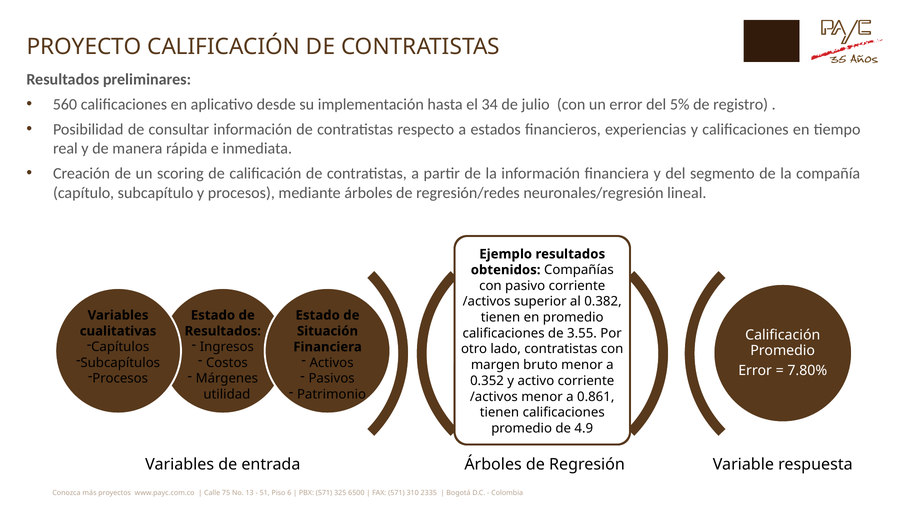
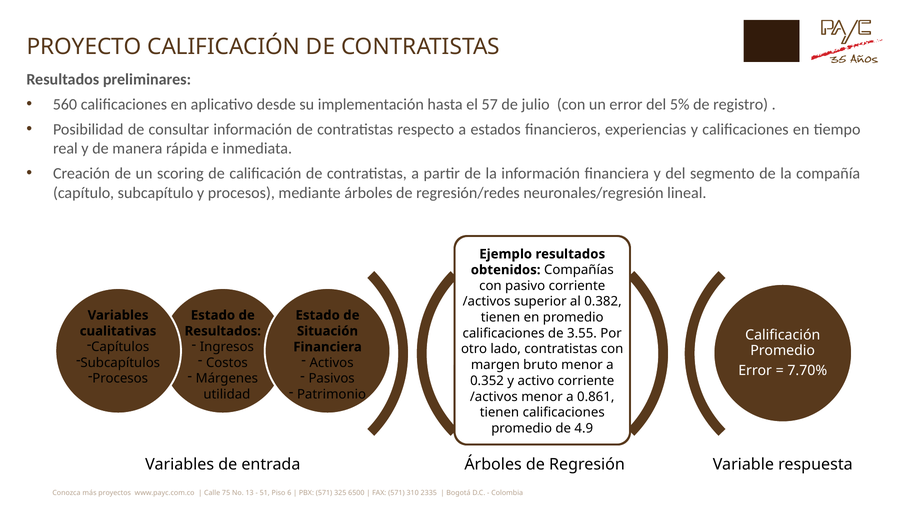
34: 34 -> 57 (490, 105)
7.80%: 7.80% -> 7.70% (807, 371)
